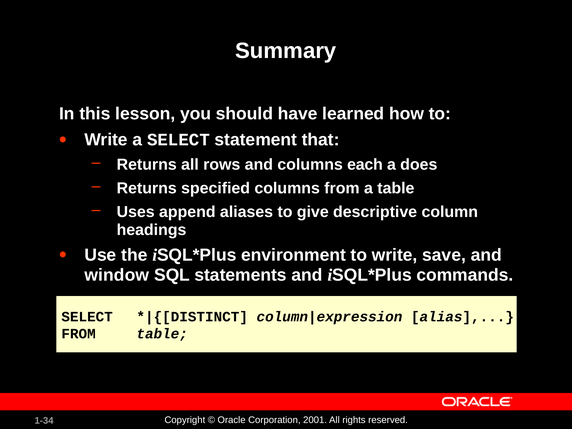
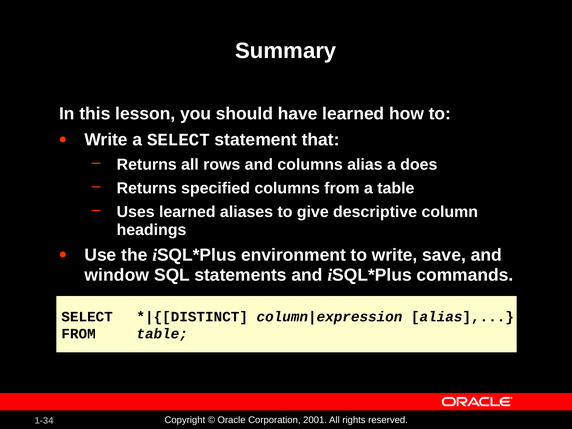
columns each: each -> alias (365, 164)
Uses append: append -> learned (187, 212)
